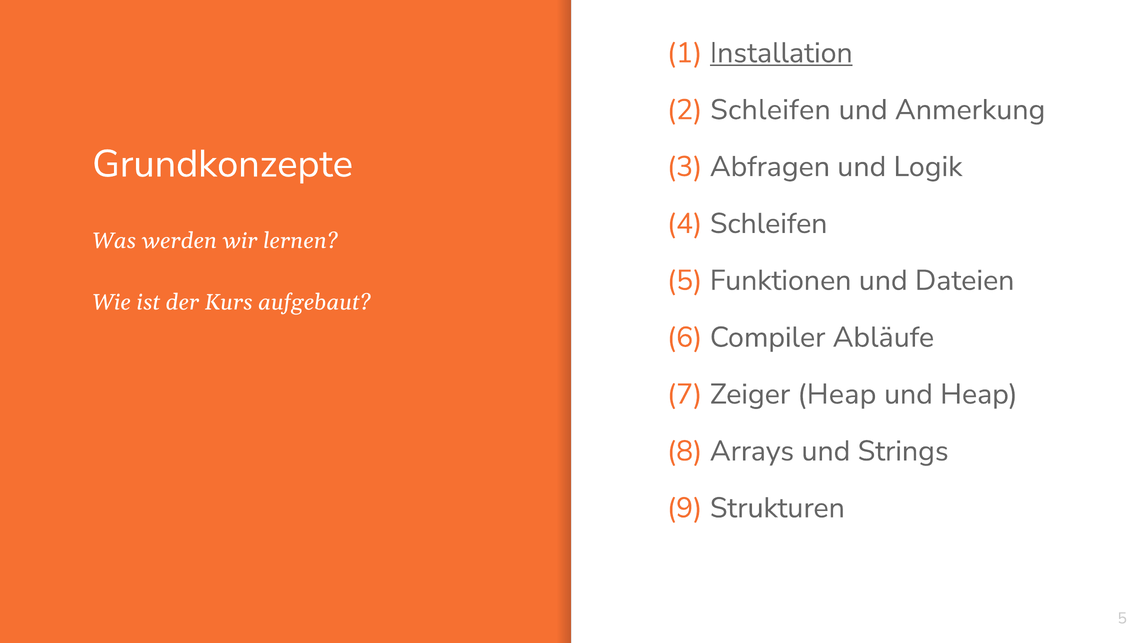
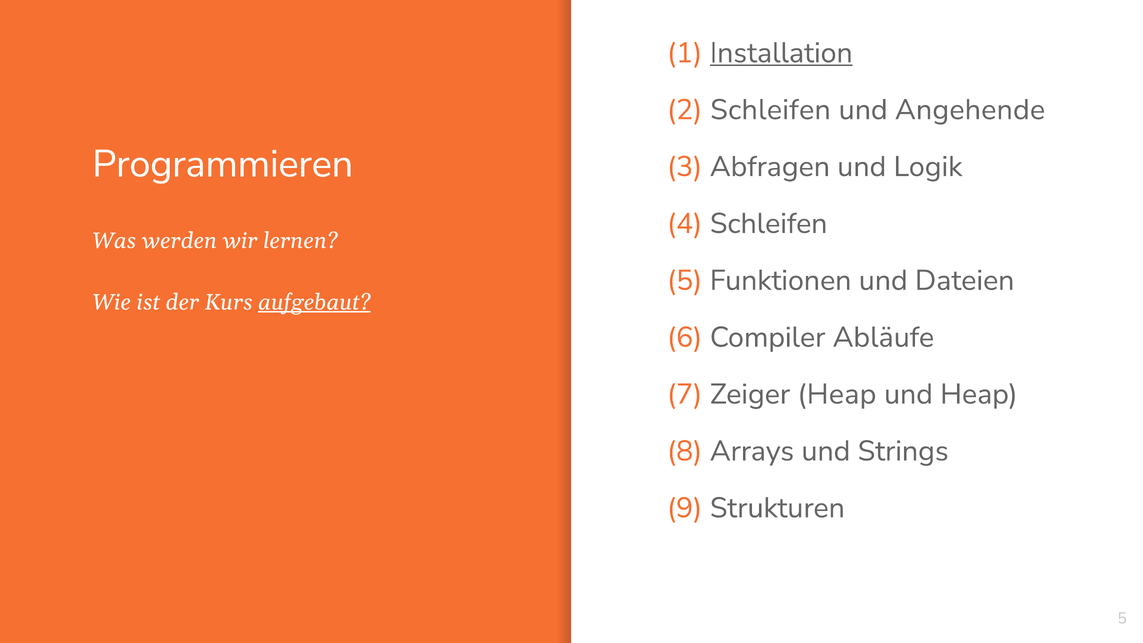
Anmerkung: Anmerkung -> Angehende (970, 110)
Grundkonzepte: Grundkonzepte -> Programmieren (223, 164)
aufgebaut underline: none -> present (314, 302)
